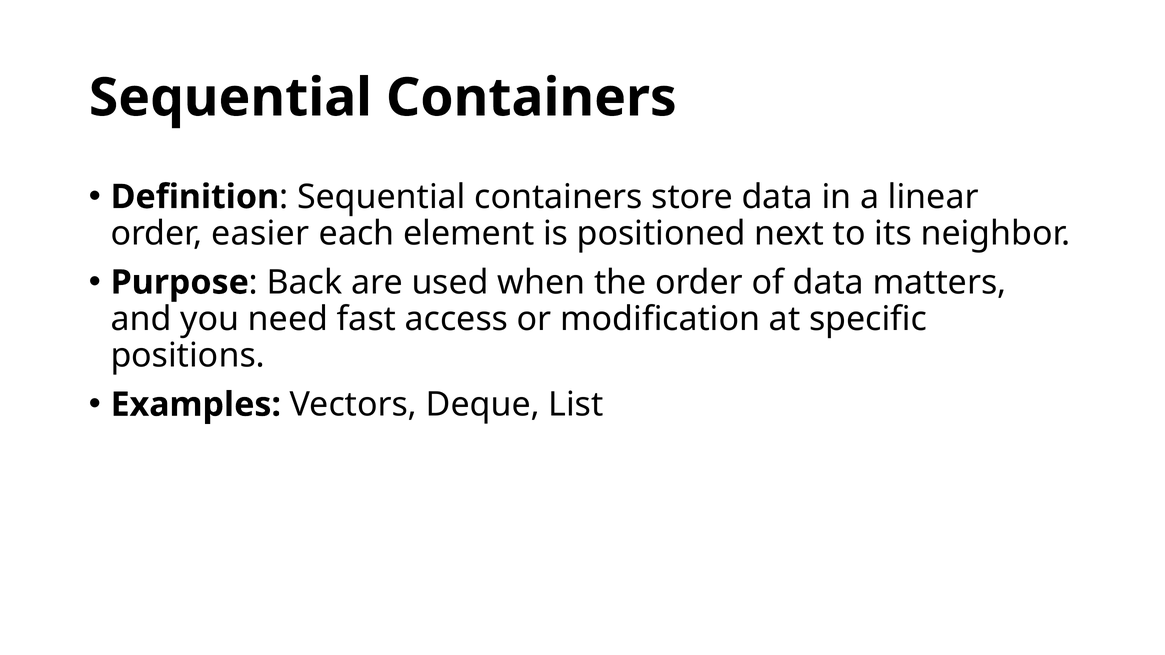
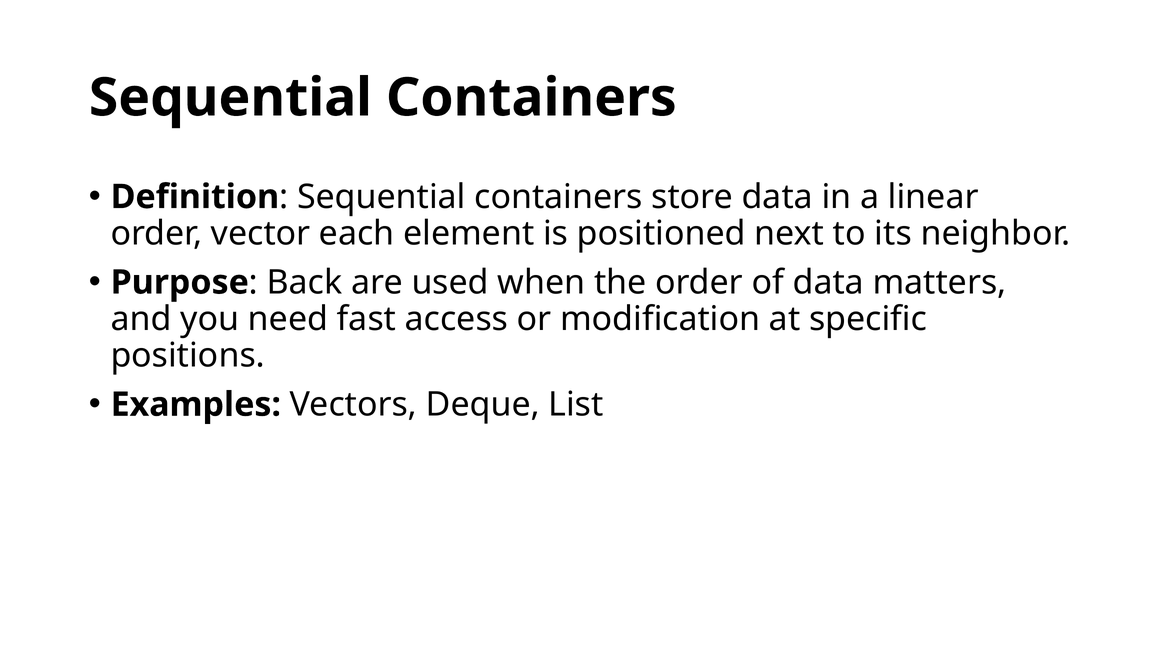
easier: easier -> vector (261, 234)
